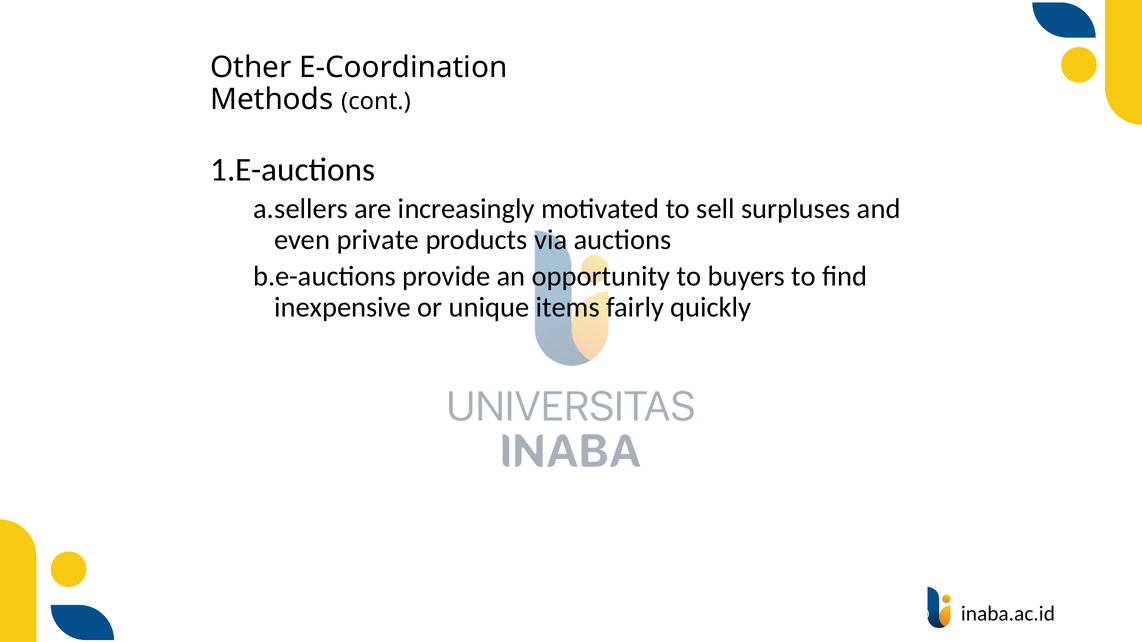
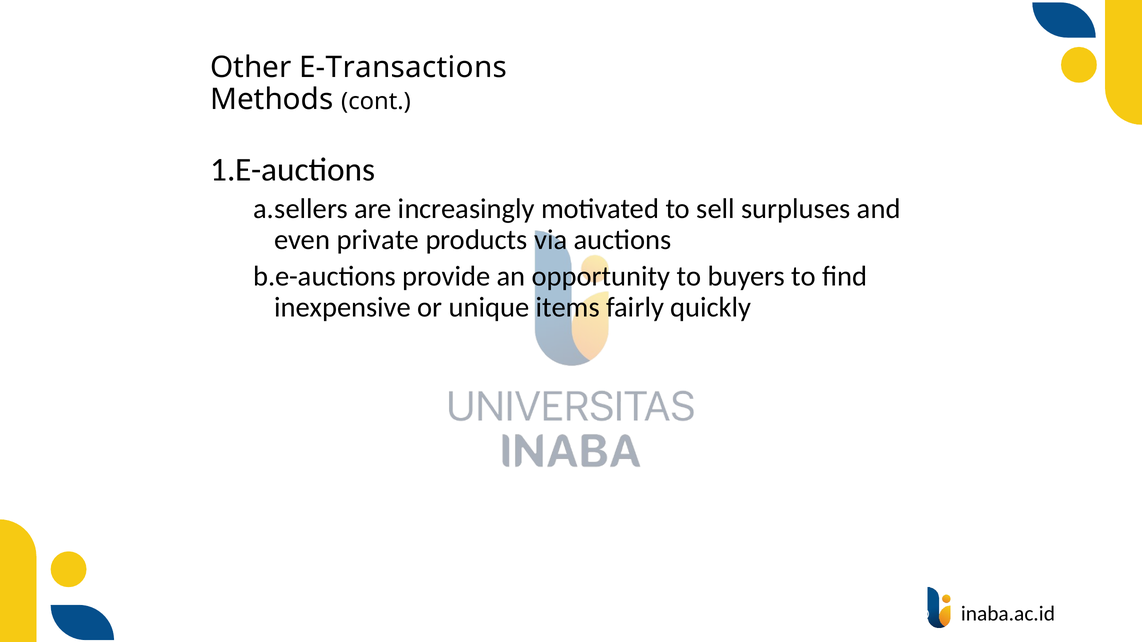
E-Coordination: E-Coordination -> E-Transactions (403, 67)
